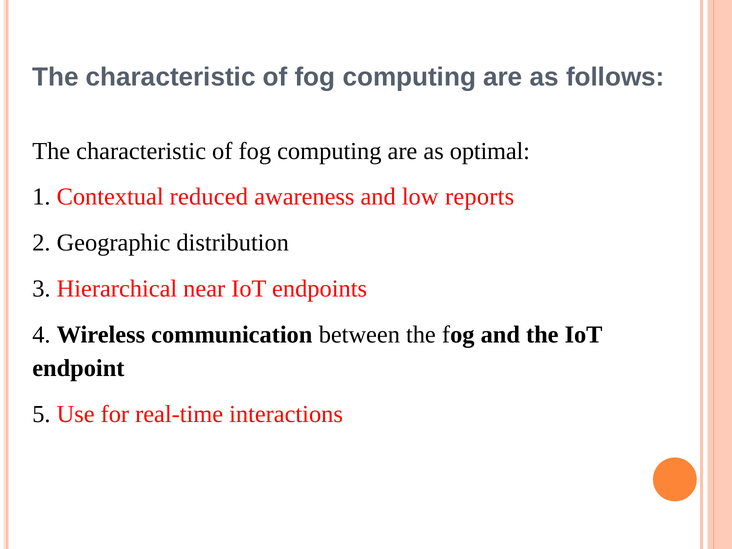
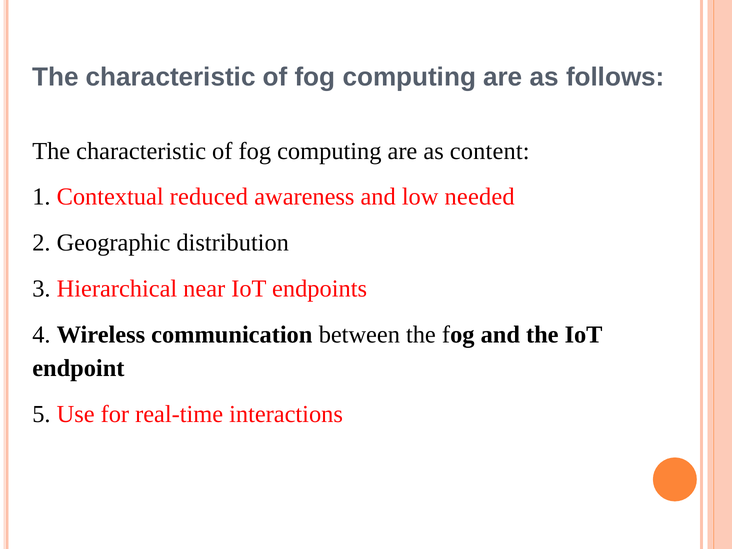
optimal: optimal -> content (490, 151)
reports: reports -> needed (480, 197)
